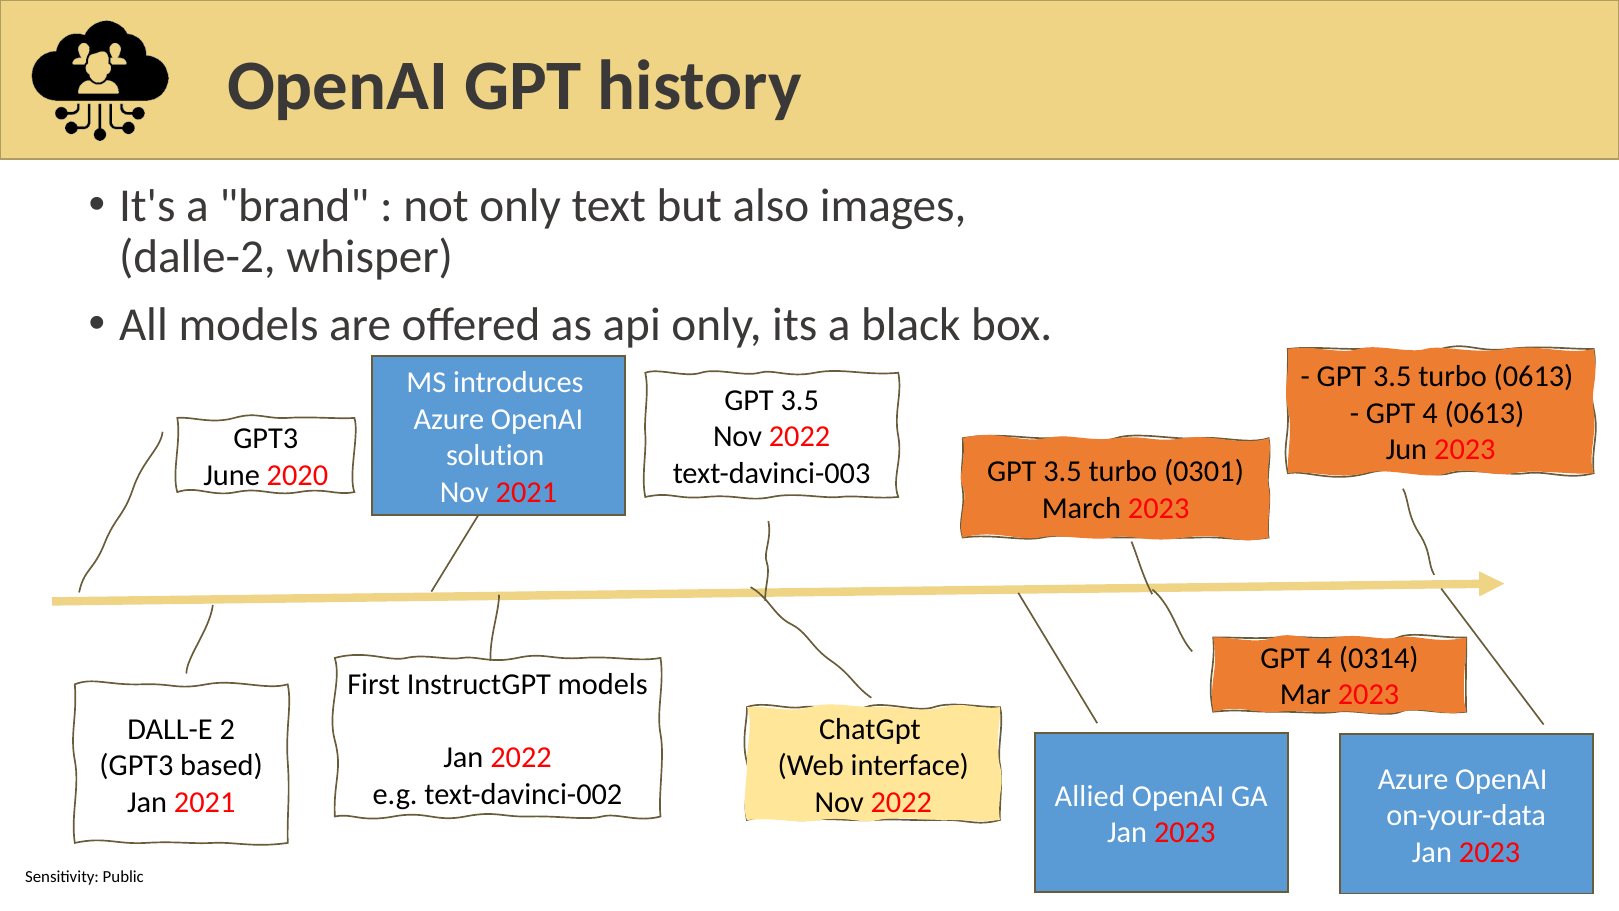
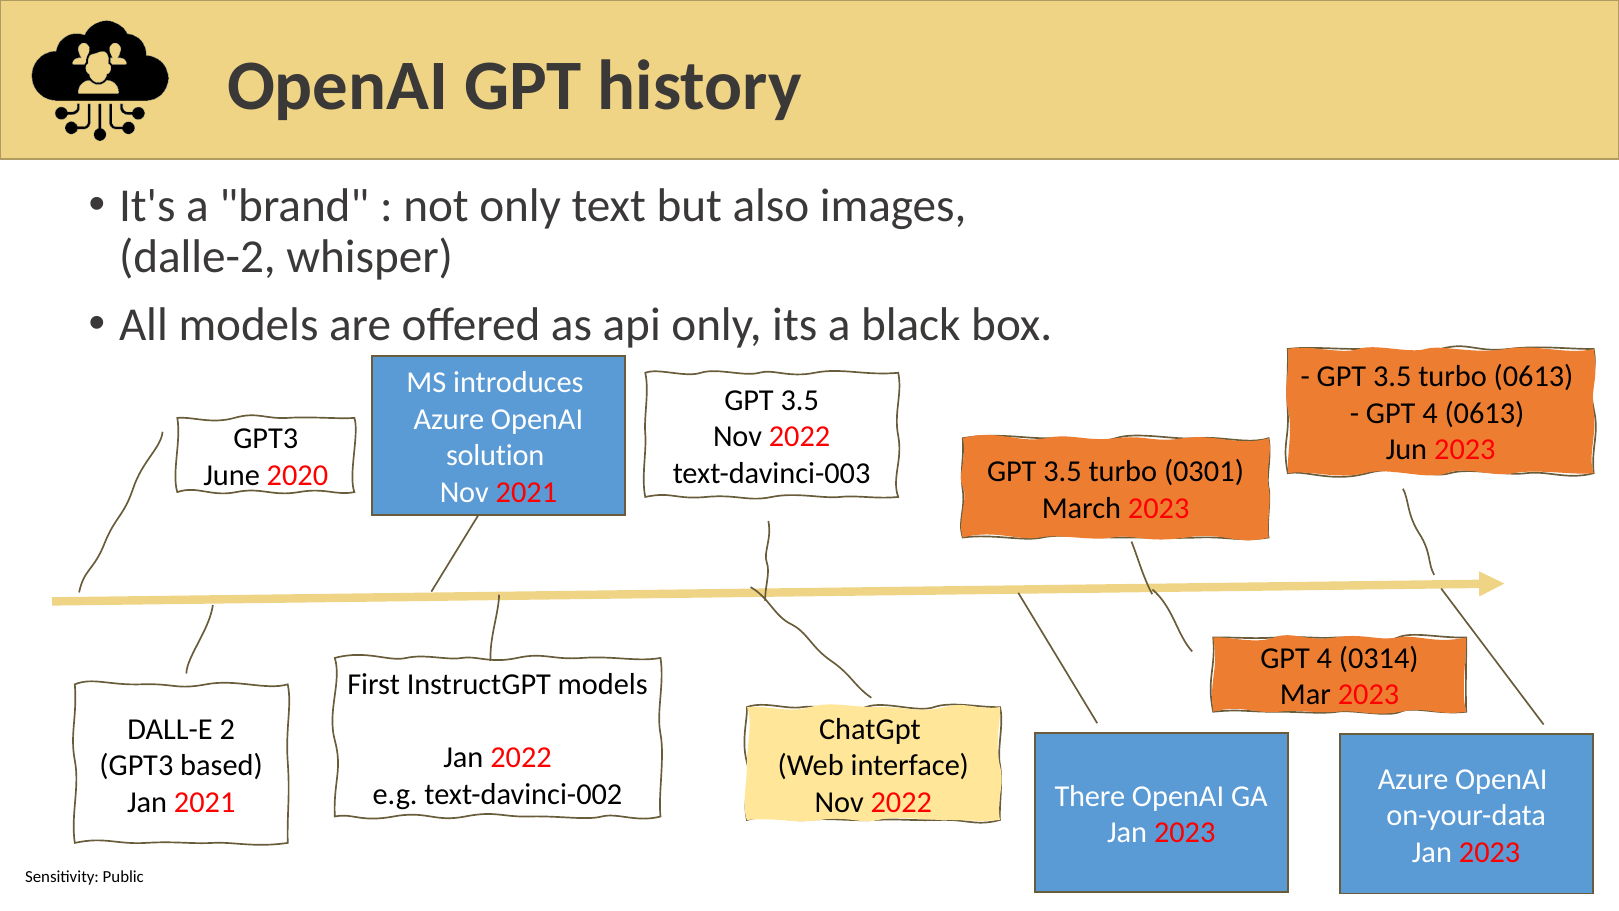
Allied: Allied -> There (1090, 796)
